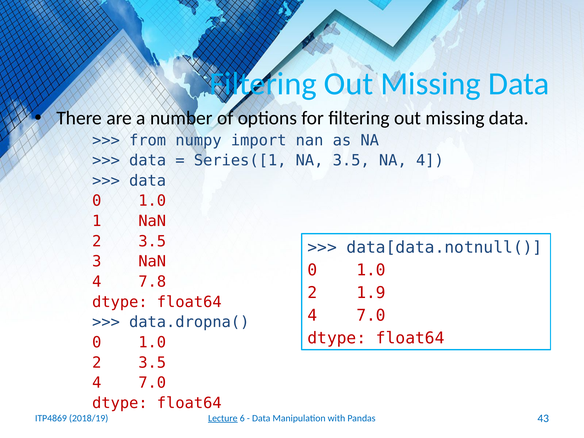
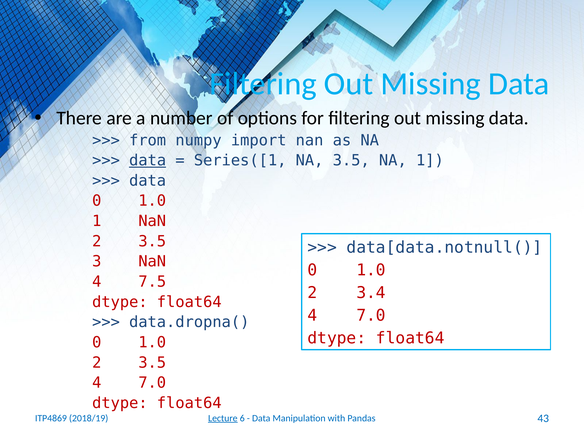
data underline: none -> present (148, 160)
NA 4: 4 -> 1 (430, 160)
7.8: 7.8 -> 7.5 (152, 282)
1.9: 1.9 -> 3.4 (371, 293)
